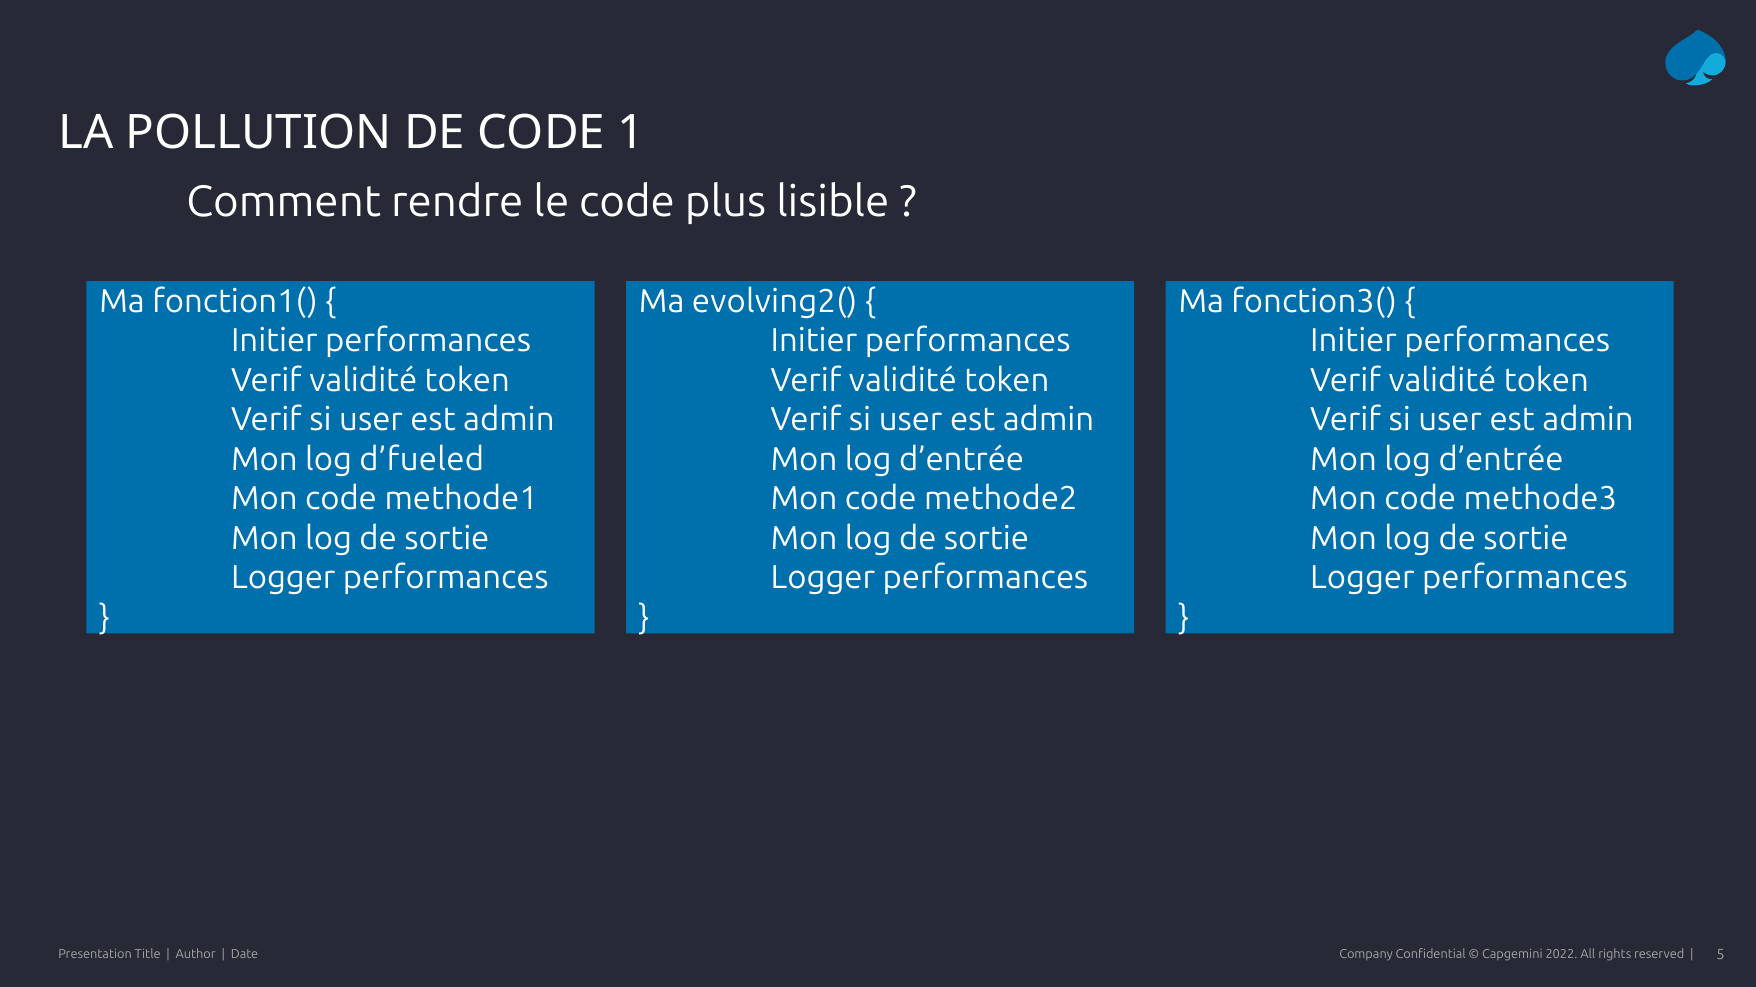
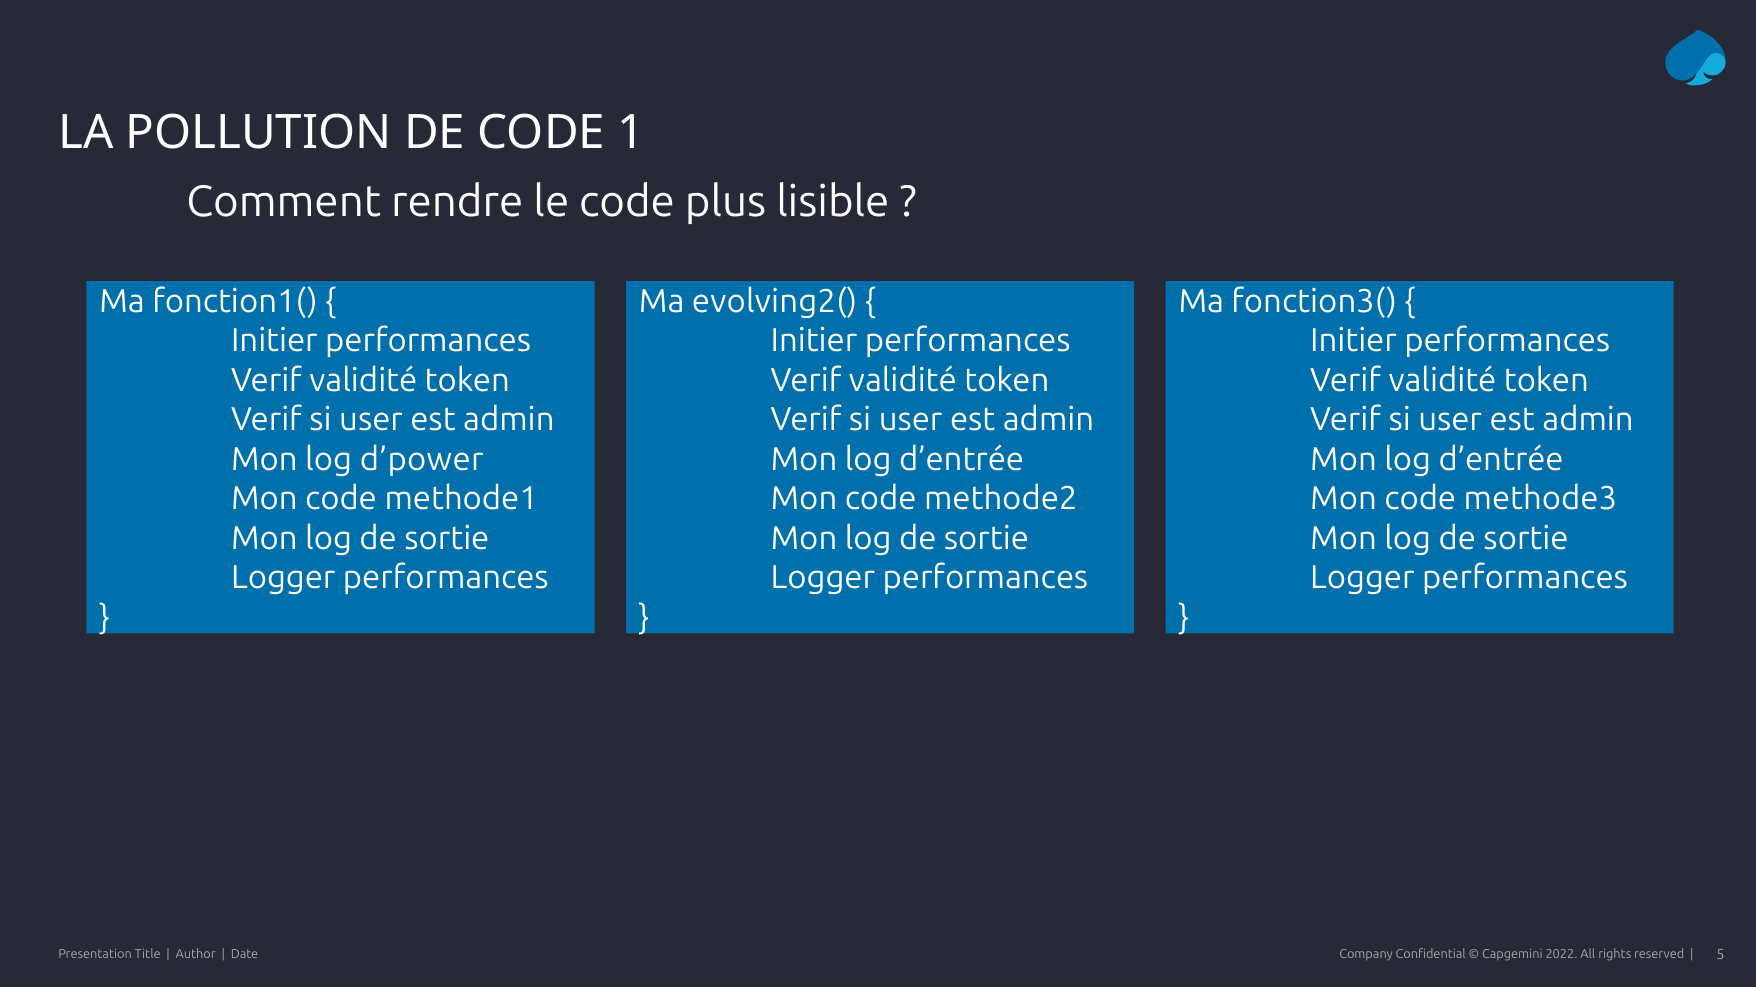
d’fueled: d’fueled -> d’power (422, 460)
